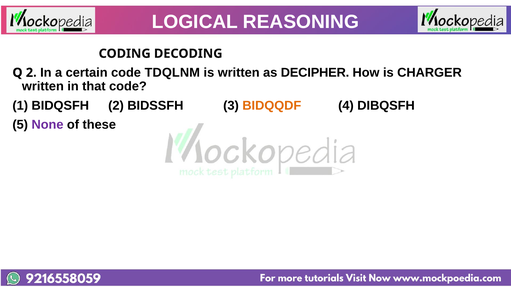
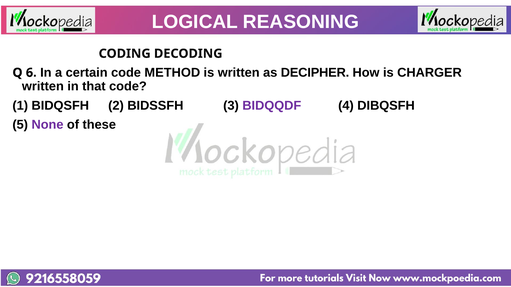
Q 2: 2 -> 6 (29, 73)
TDQLNM: TDQLNM -> METHOD (172, 73)
BIDQQDF colour: orange -> purple (272, 106)
